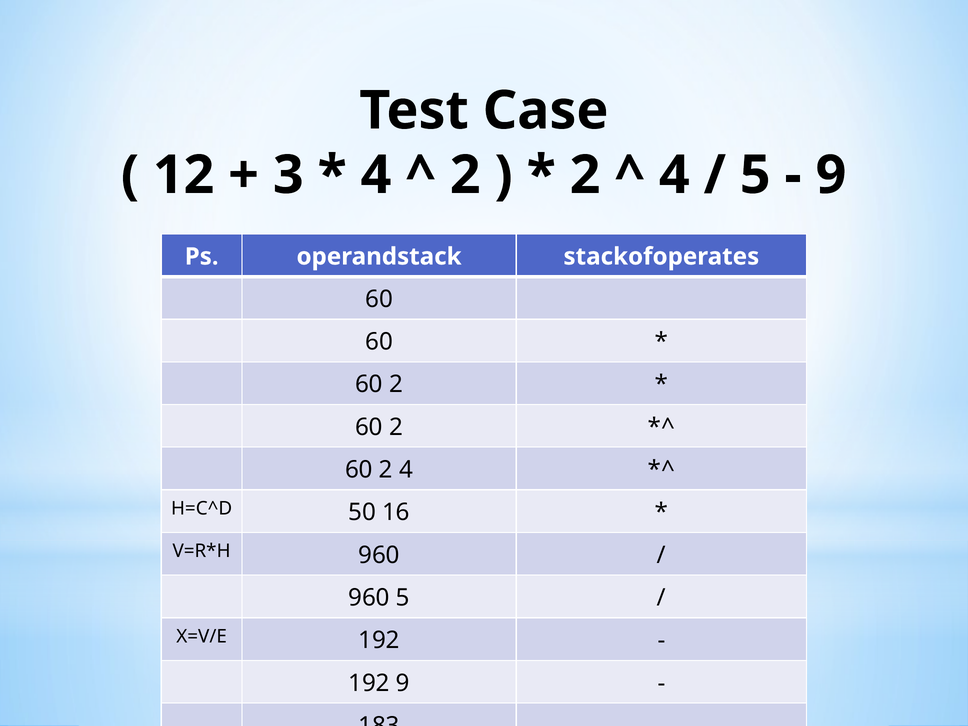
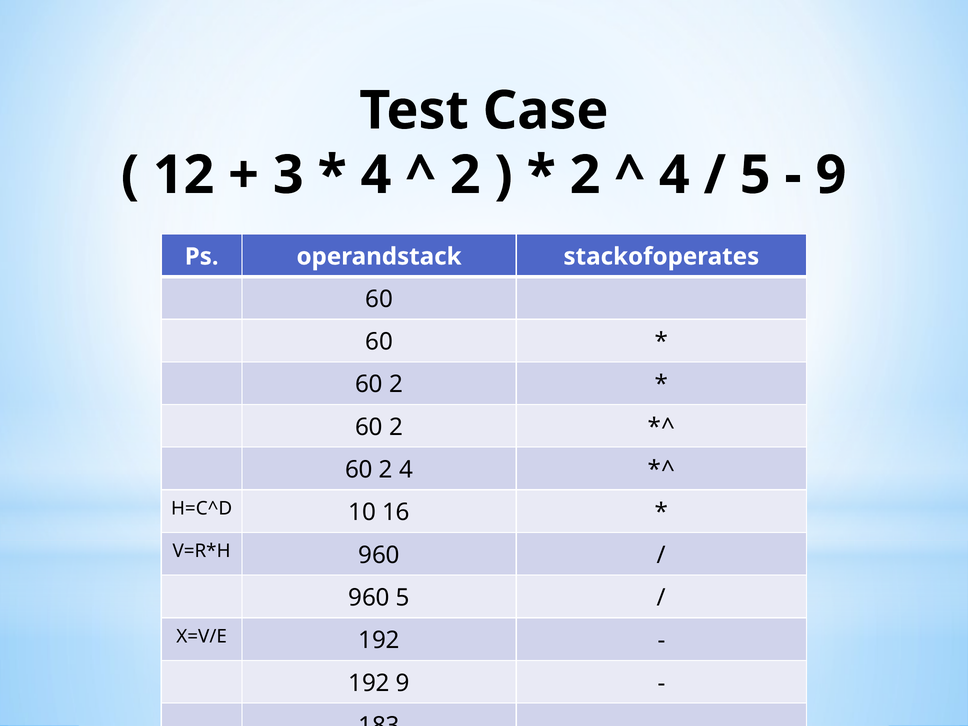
50: 50 -> 10 (362, 512)
